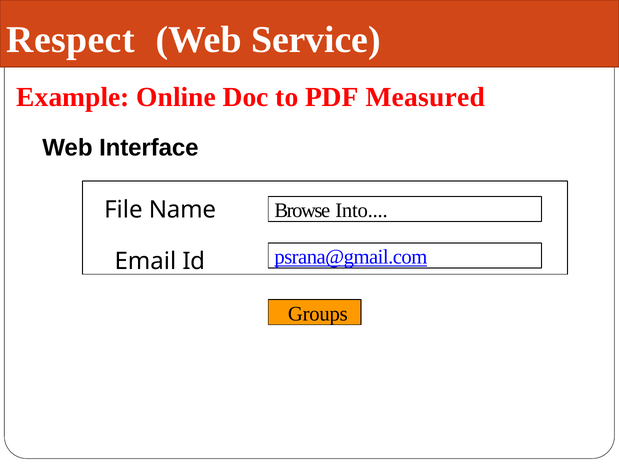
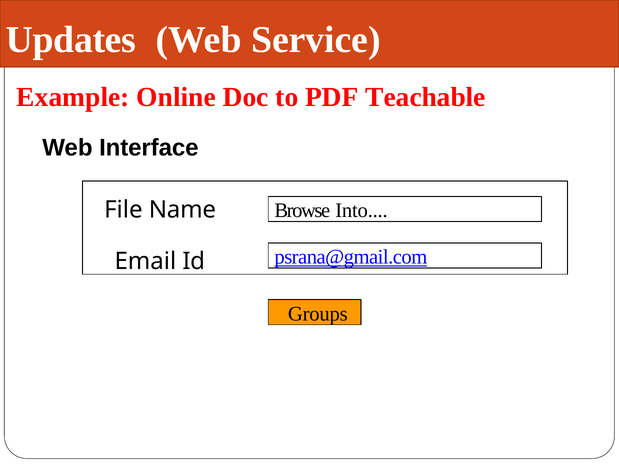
Respect: Respect -> Updates (71, 39)
Measured: Measured -> Teachable (425, 97)
